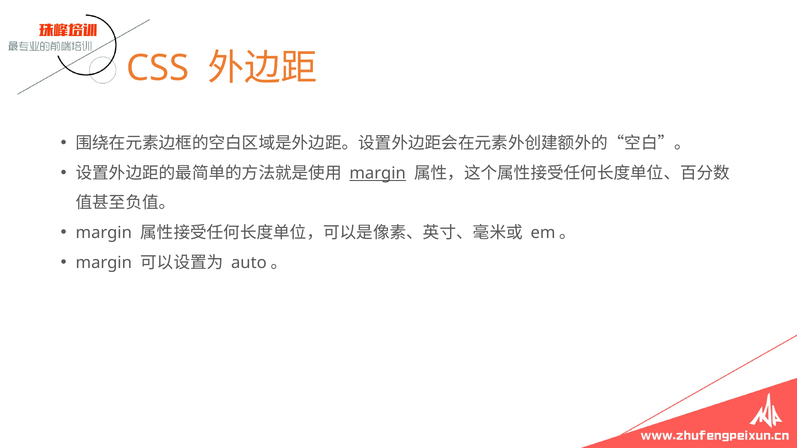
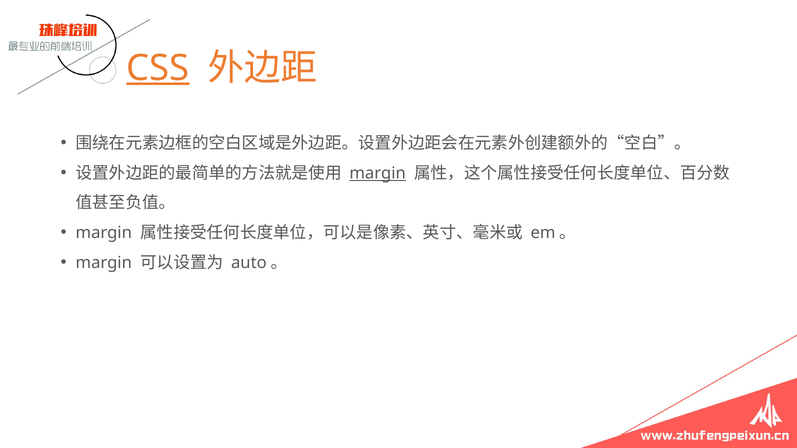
CSS underline: none -> present (158, 68)
